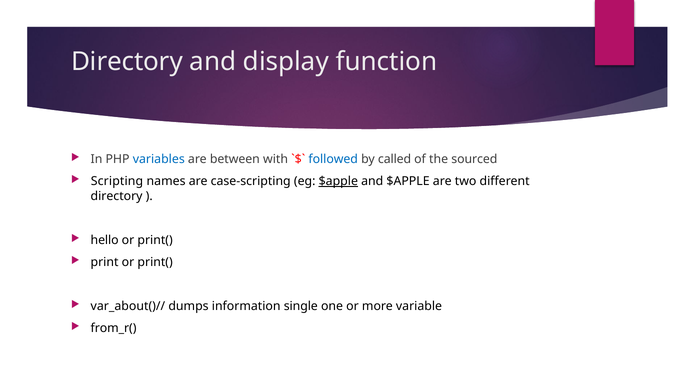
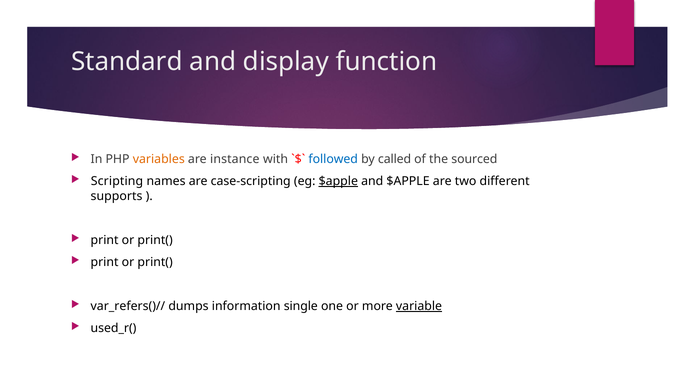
Directory: Directory -> Standard (127, 62)
variables colour: blue -> orange (159, 159)
between: between -> instance (235, 159)
directory: directory -> supports (117, 196)
hello: hello -> print (105, 240)
var_about()//: var_about()// -> var_refers()// (128, 306)
variable underline: none -> present (419, 306)
from_r(: from_r( -> used_r( (114, 328)
